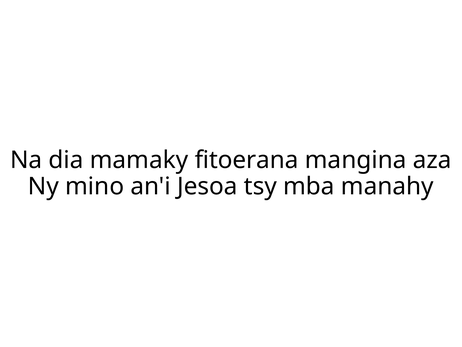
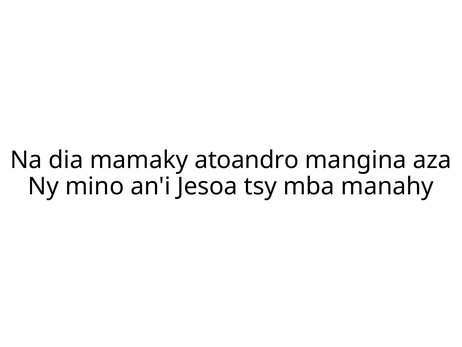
fitoerana: fitoerana -> atoandro (247, 160)
